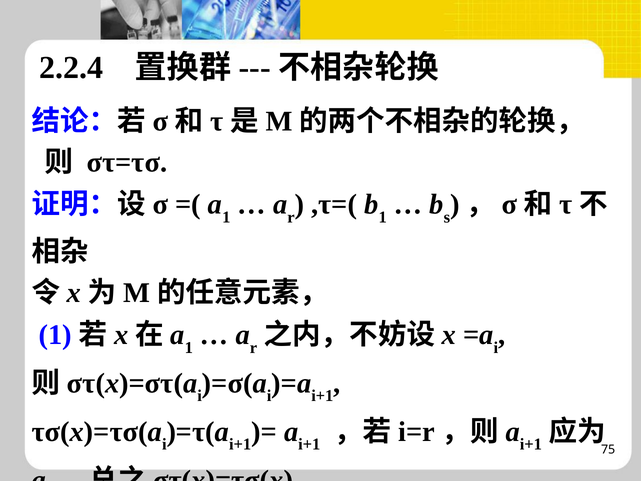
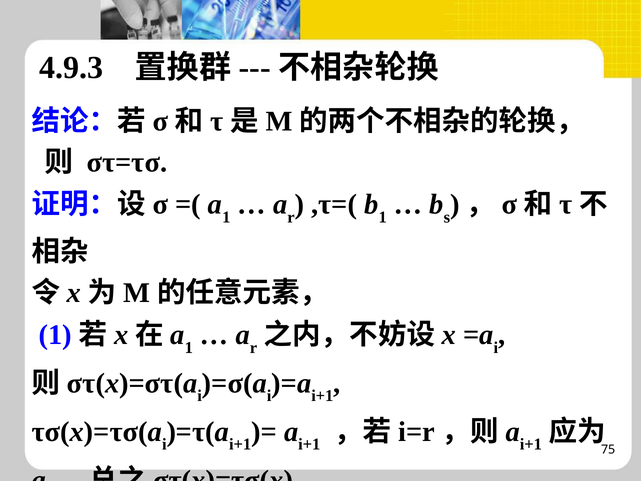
2.2.4: 2.2.4 -> 4.9.3 (71, 67)
